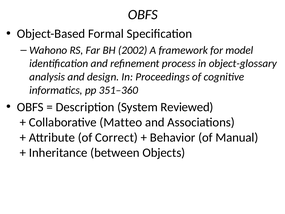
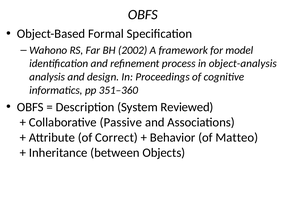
object-glossary: object-glossary -> object-analysis (243, 63)
Matteo: Matteo -> Passive (121, 122)
Manual: Manual -> Matteo (237, 137)
